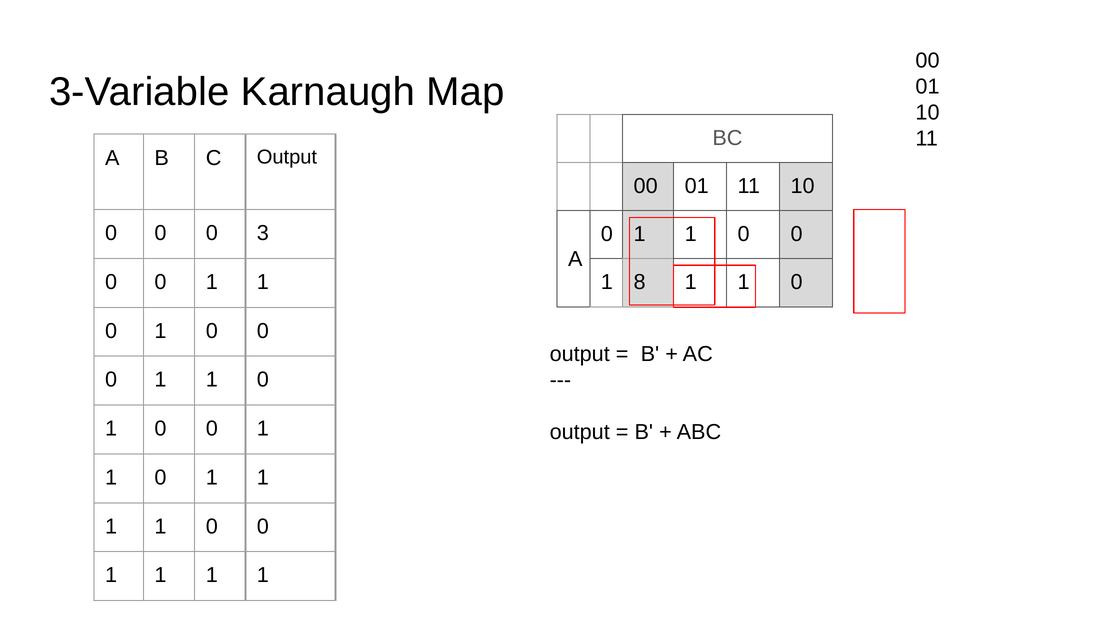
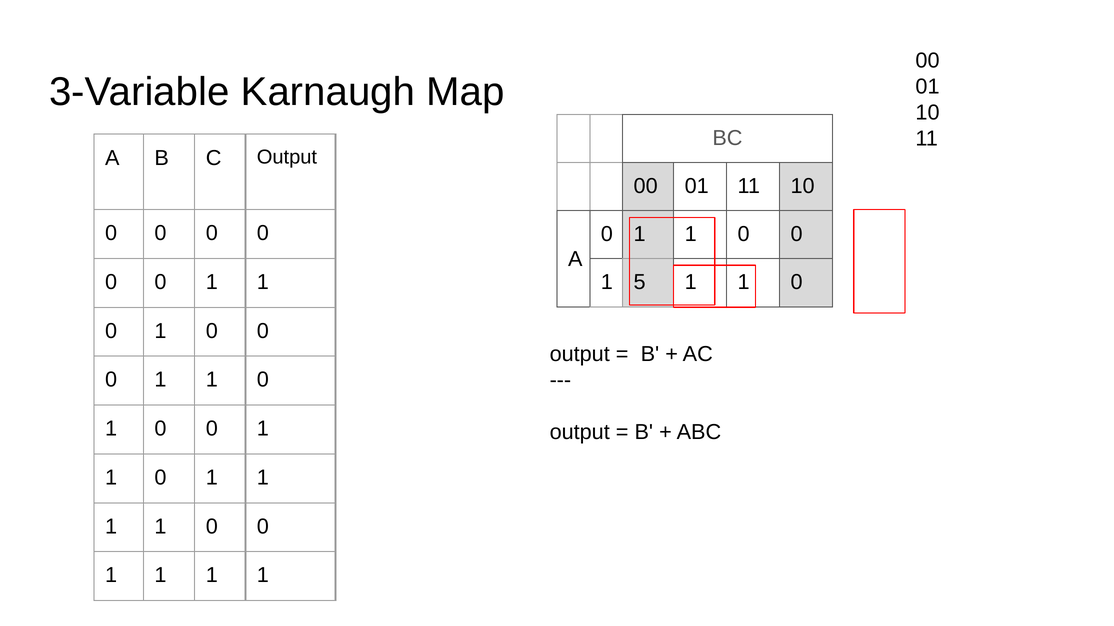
3: 3 -> 0 (263, 233)
8: 8 -> 5 (640, 283)
